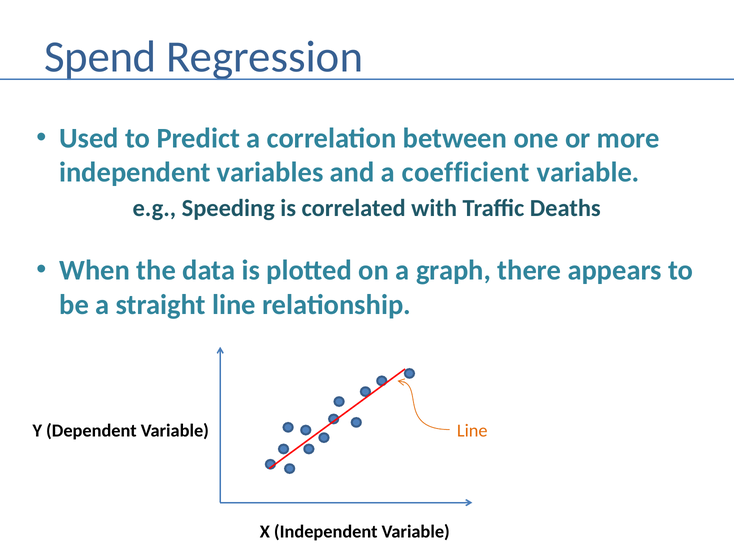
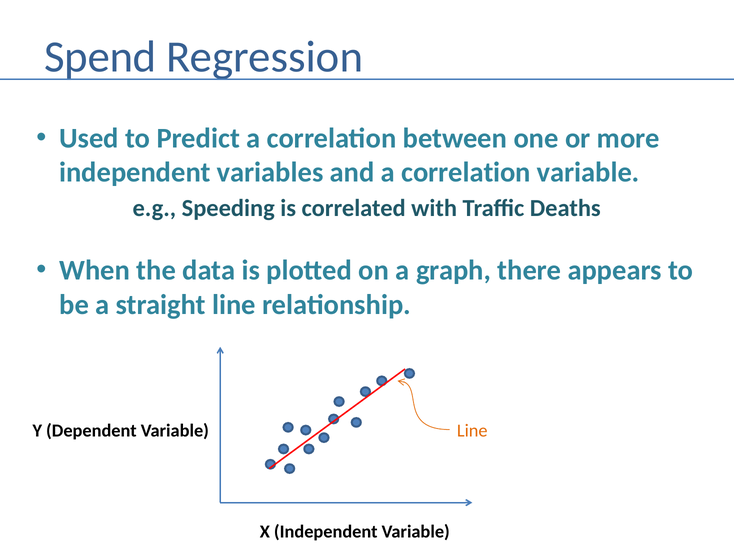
and a coefficient: coefficient -> correlation (466, 173)
